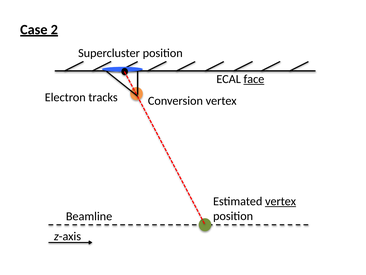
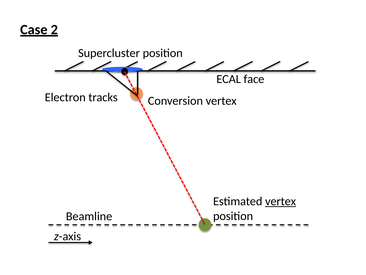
face underline: present -> none (254, 79)
